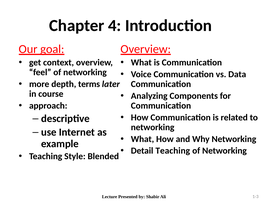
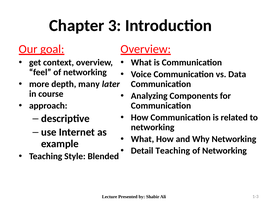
4: 4 -> 3 (115, 26)
terms: terms -> many (89, 84)
